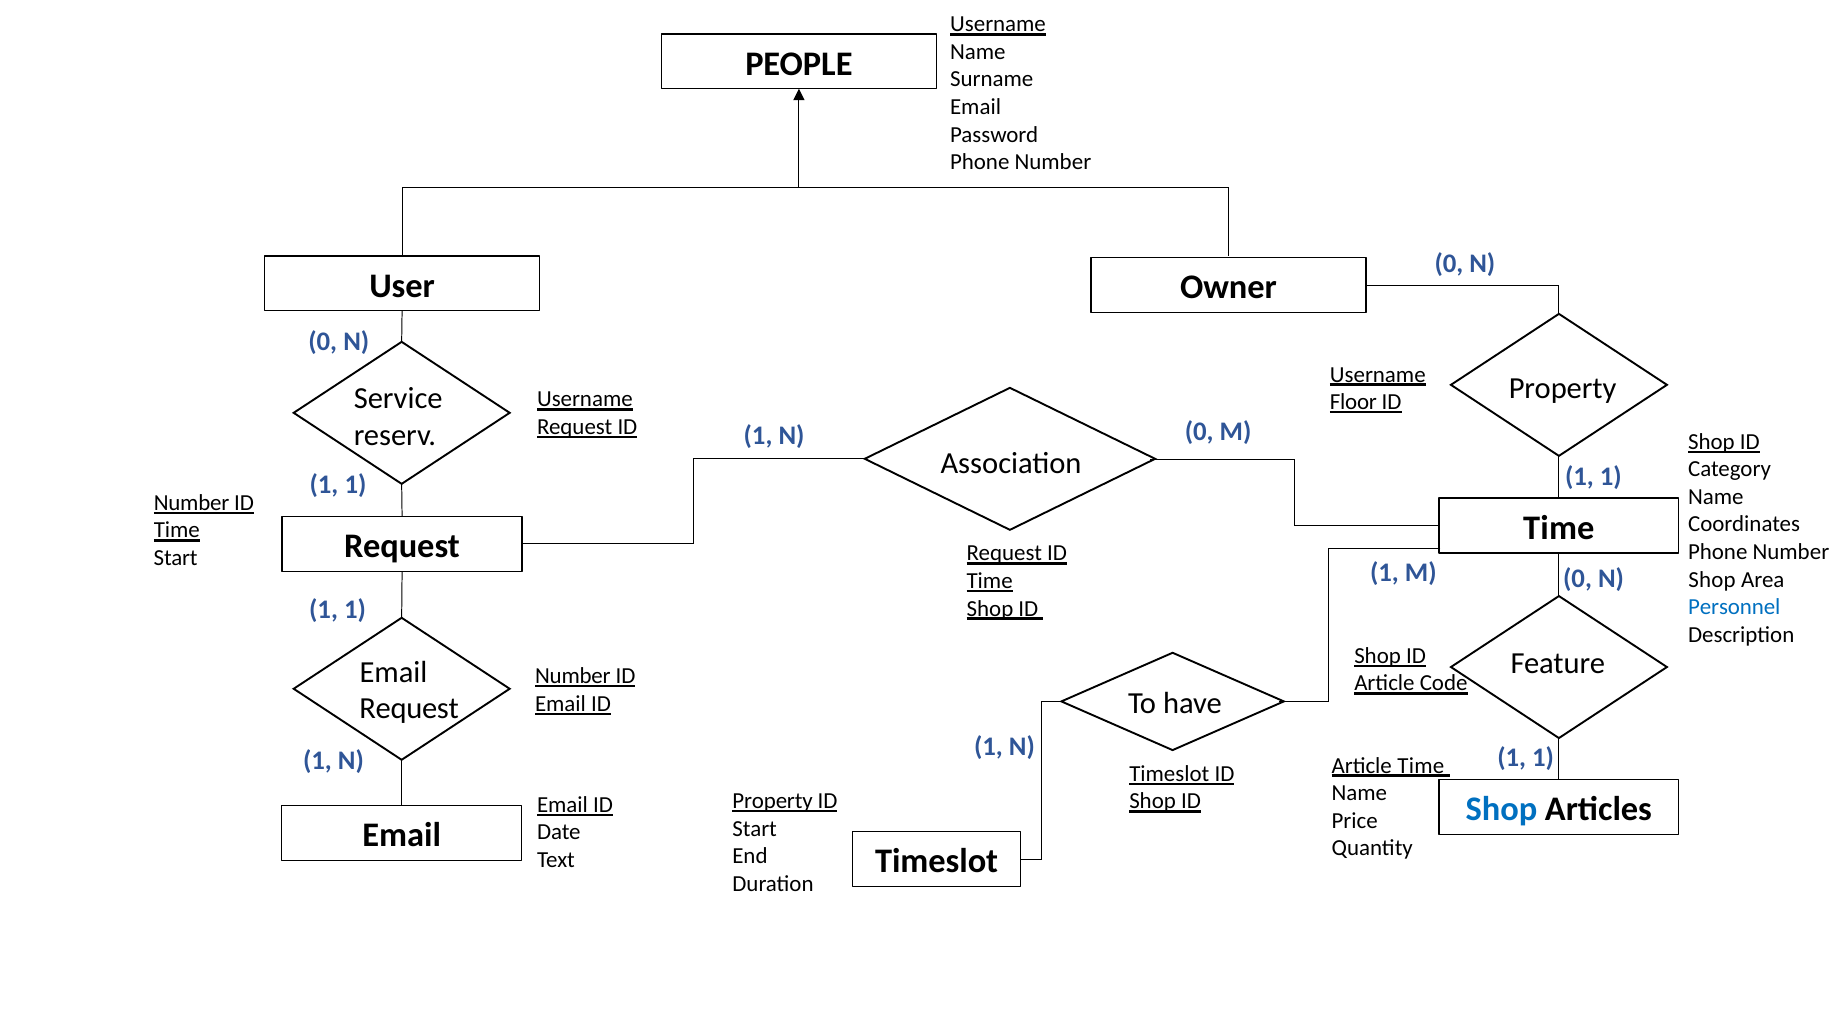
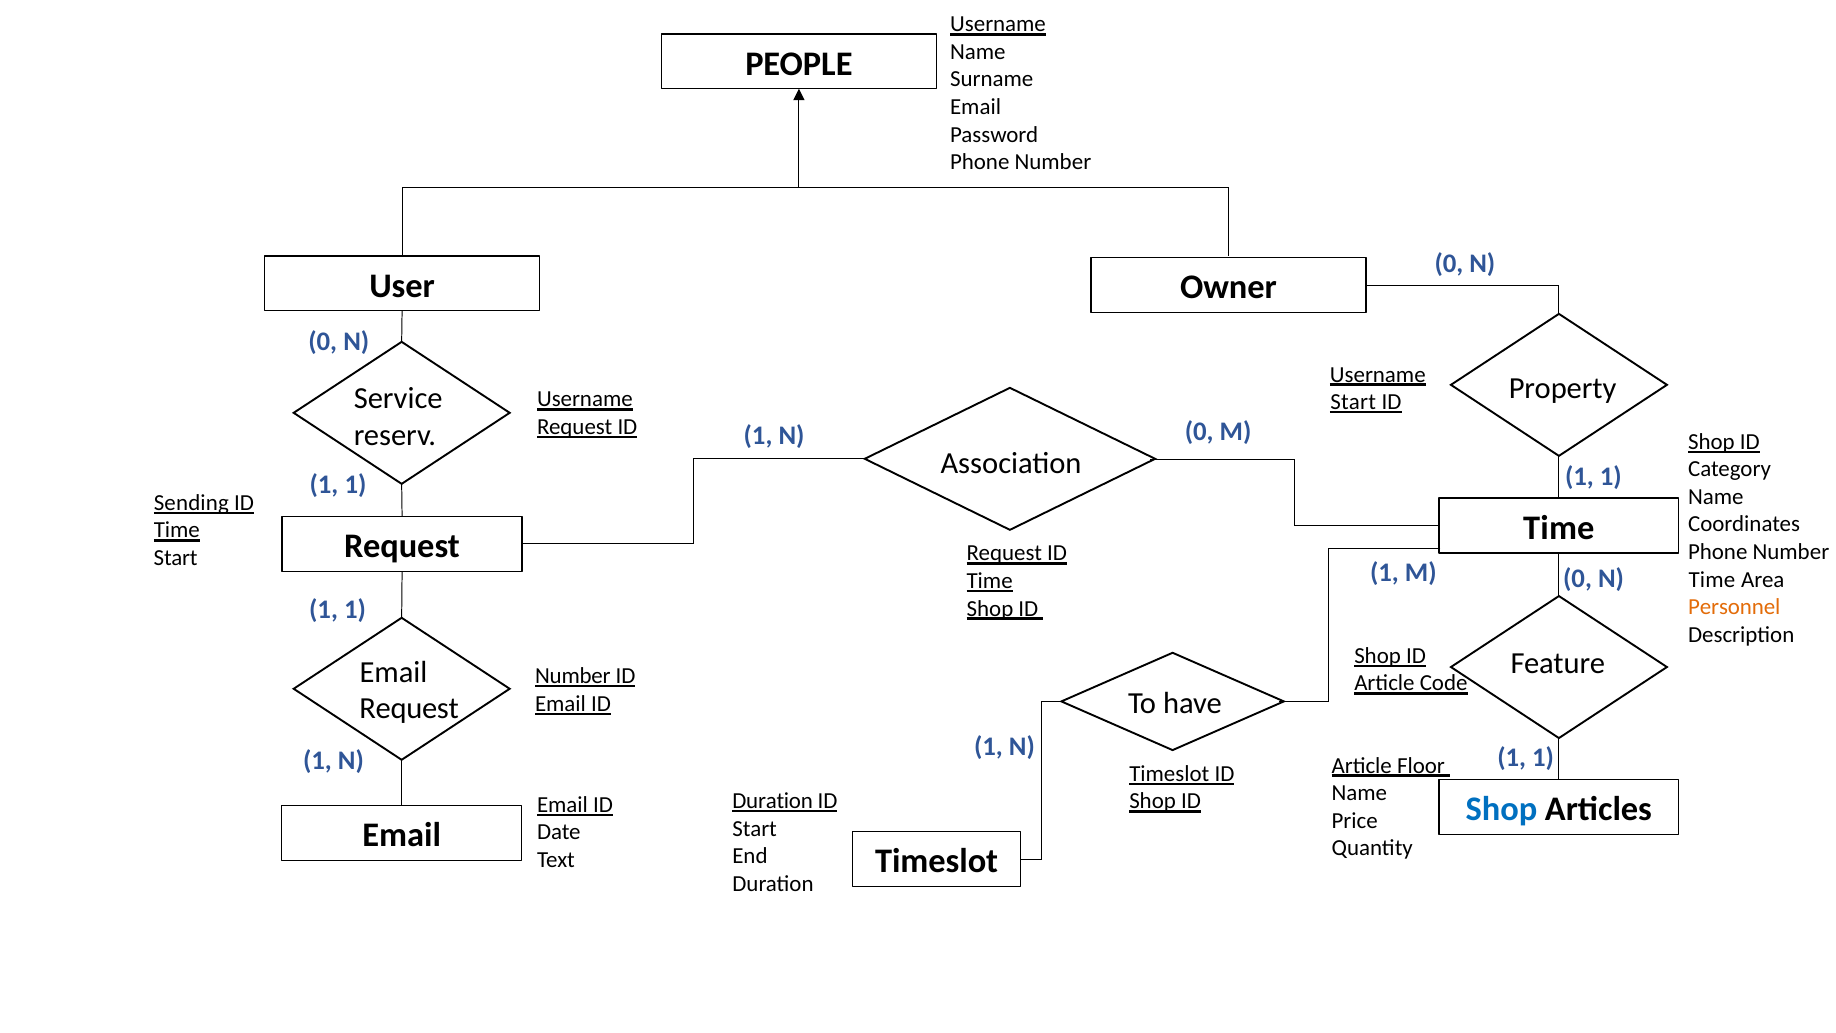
Floor: Floor -> Start (1353, 402)
Number: Number -> Sending (191, 503)
Shop: Shop -> Time (1712, 579)
Personnel colour: blue -> orange (1734, 607)
Article Time: Time -> Floor (1421, 765)
Property: Property -> Duration (773, 801)
